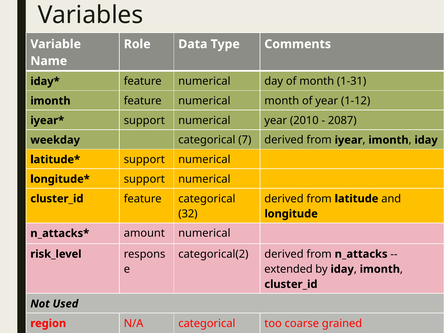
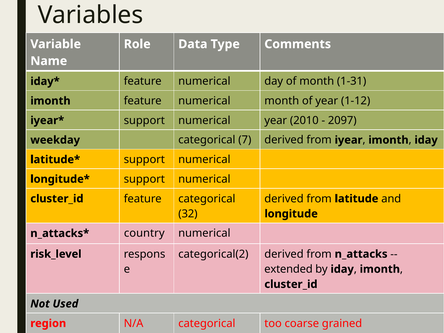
2087: 2087 -> 2097 (342, 120)
amount: amount -> country (144, 233)
